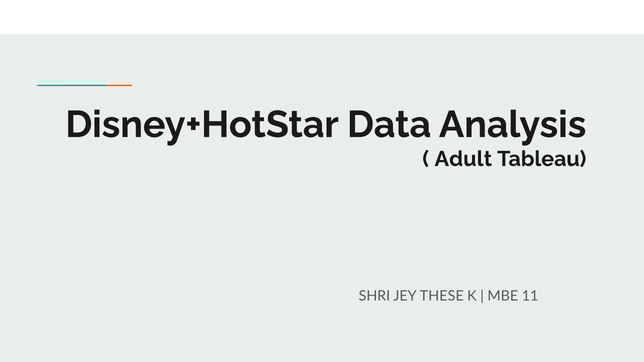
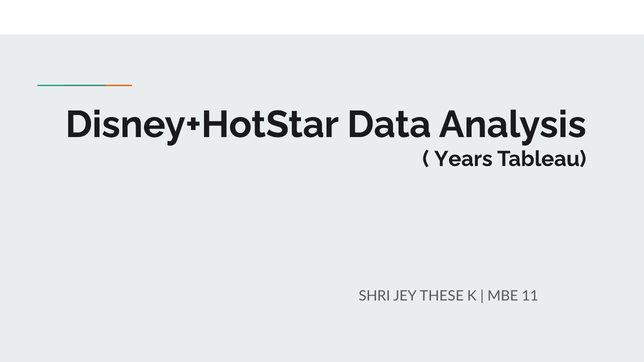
Adult: Adult -> Years (463, 159)
